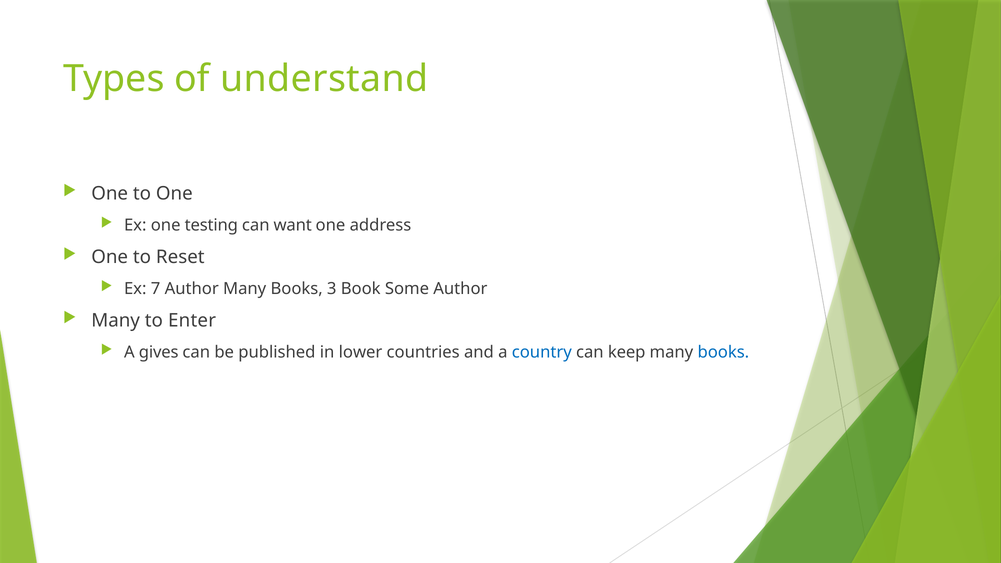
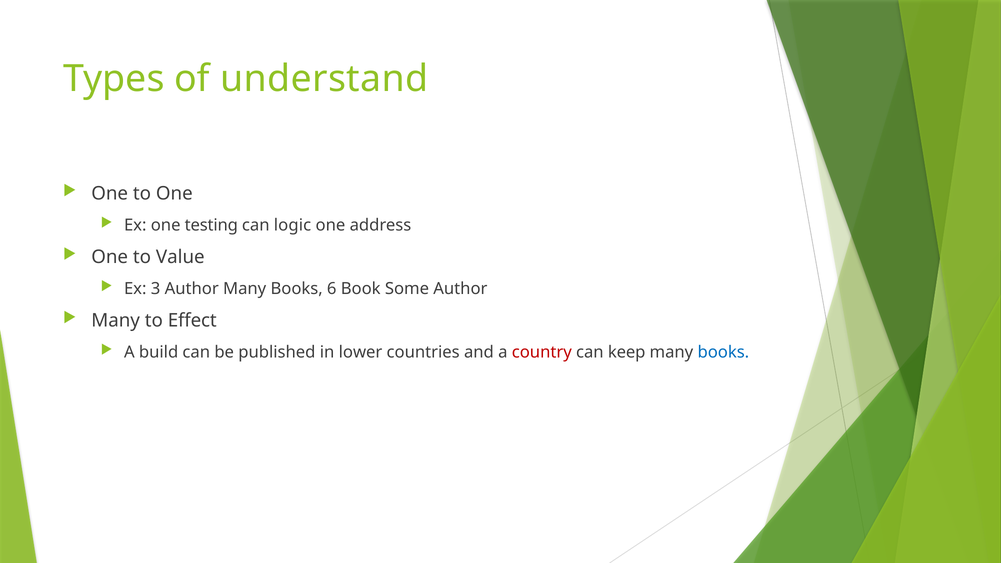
want: want -> logic (293, 225)
Reset: Reset -> Value (180, 257)
7: 7 -> 3 (156, 289)
3: 3 -> 6 (332, 289)
Enter: Enter -> Effect (192, 321)
gives: gives -> build (159, 352)
country colour: blue -> red (542, 352)
